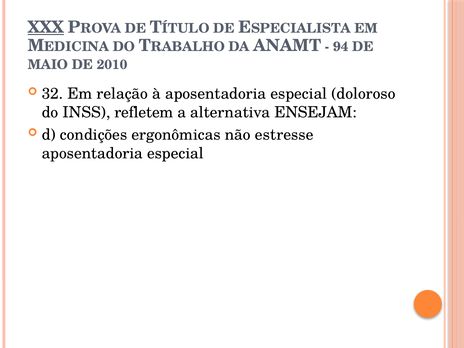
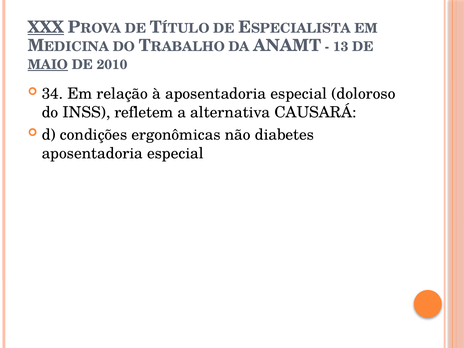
94: 94 -> 13 (341, 47)
MAIO underline: none -> present (48, 65)
32: 32 -> 34 (52, 94)
ENSEJAM: ENSEJAM -> CAUSARÁ (315, 112)
estresse: estresse -> diabetes (284, 135)
